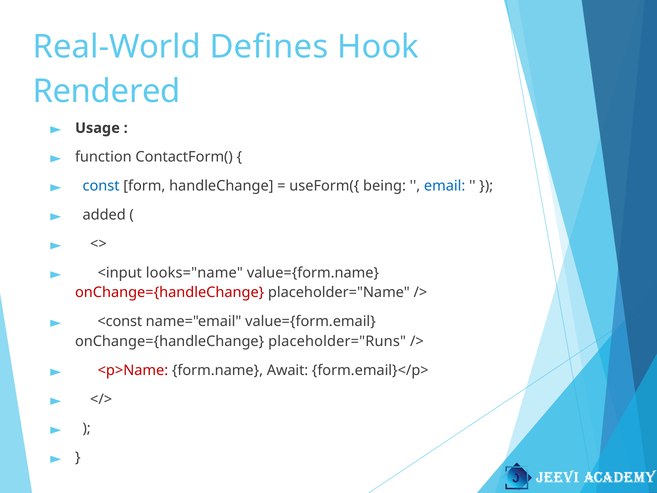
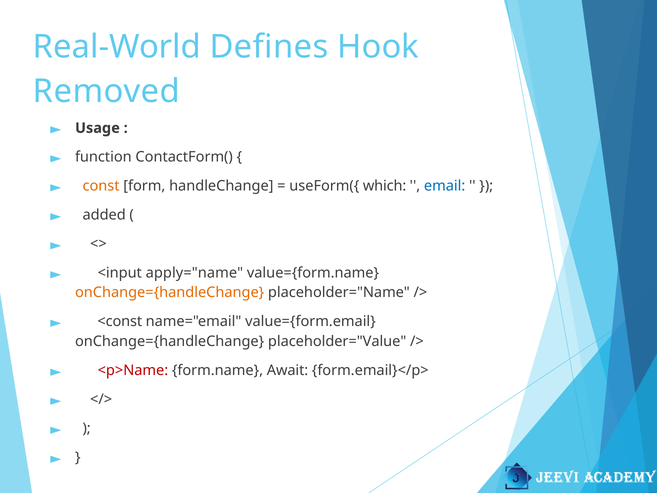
Rendered: Rendered -> Removed (106, 91)
const colour: blue -> orange (101, 186)
being: being -> which (385, 186)
looks="name: looks="name -> apply="name (194, 273)
onChange={handleChange colour: red -> orange (170, 293)
placeholder="Runs: placeholder="Runs -> placeholder="Value (337, 341)
